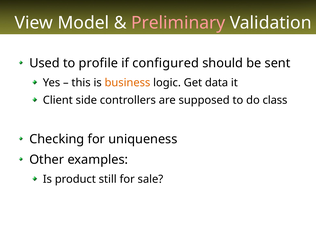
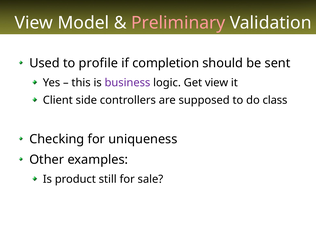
configured: configured -> completion (166, 63)
business colour: orange -> purple (127, 83)
Get data: data -> view (217, 83)
